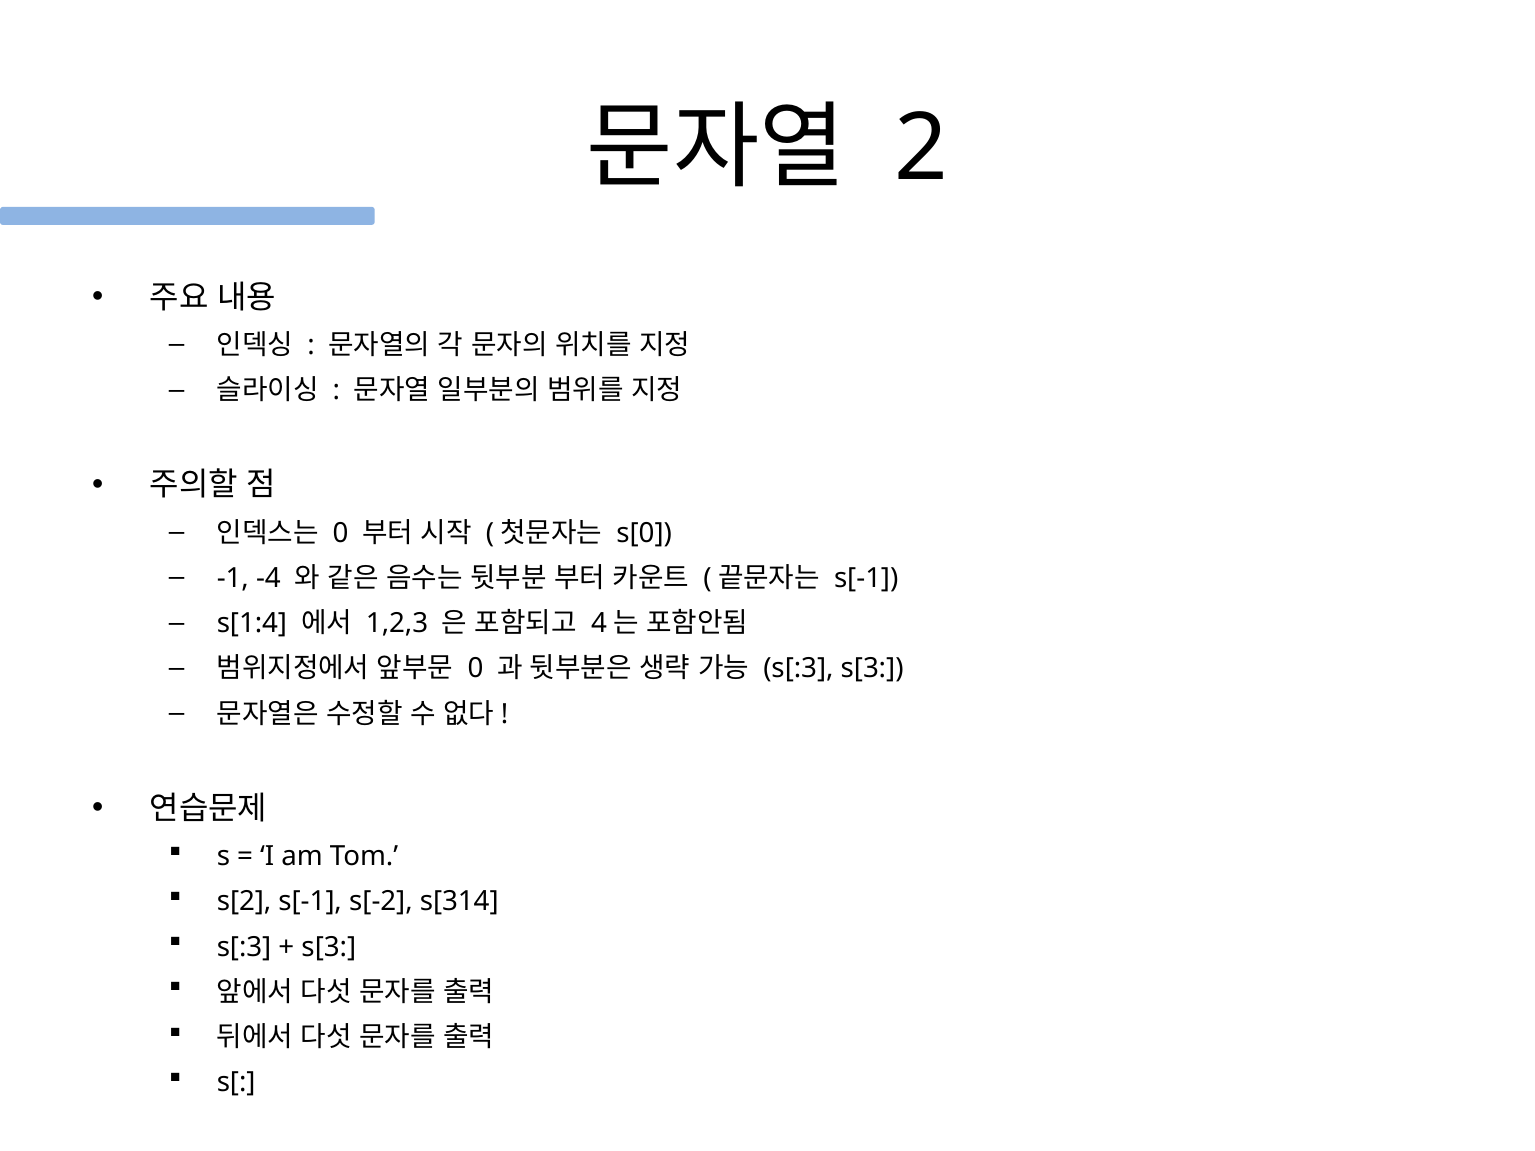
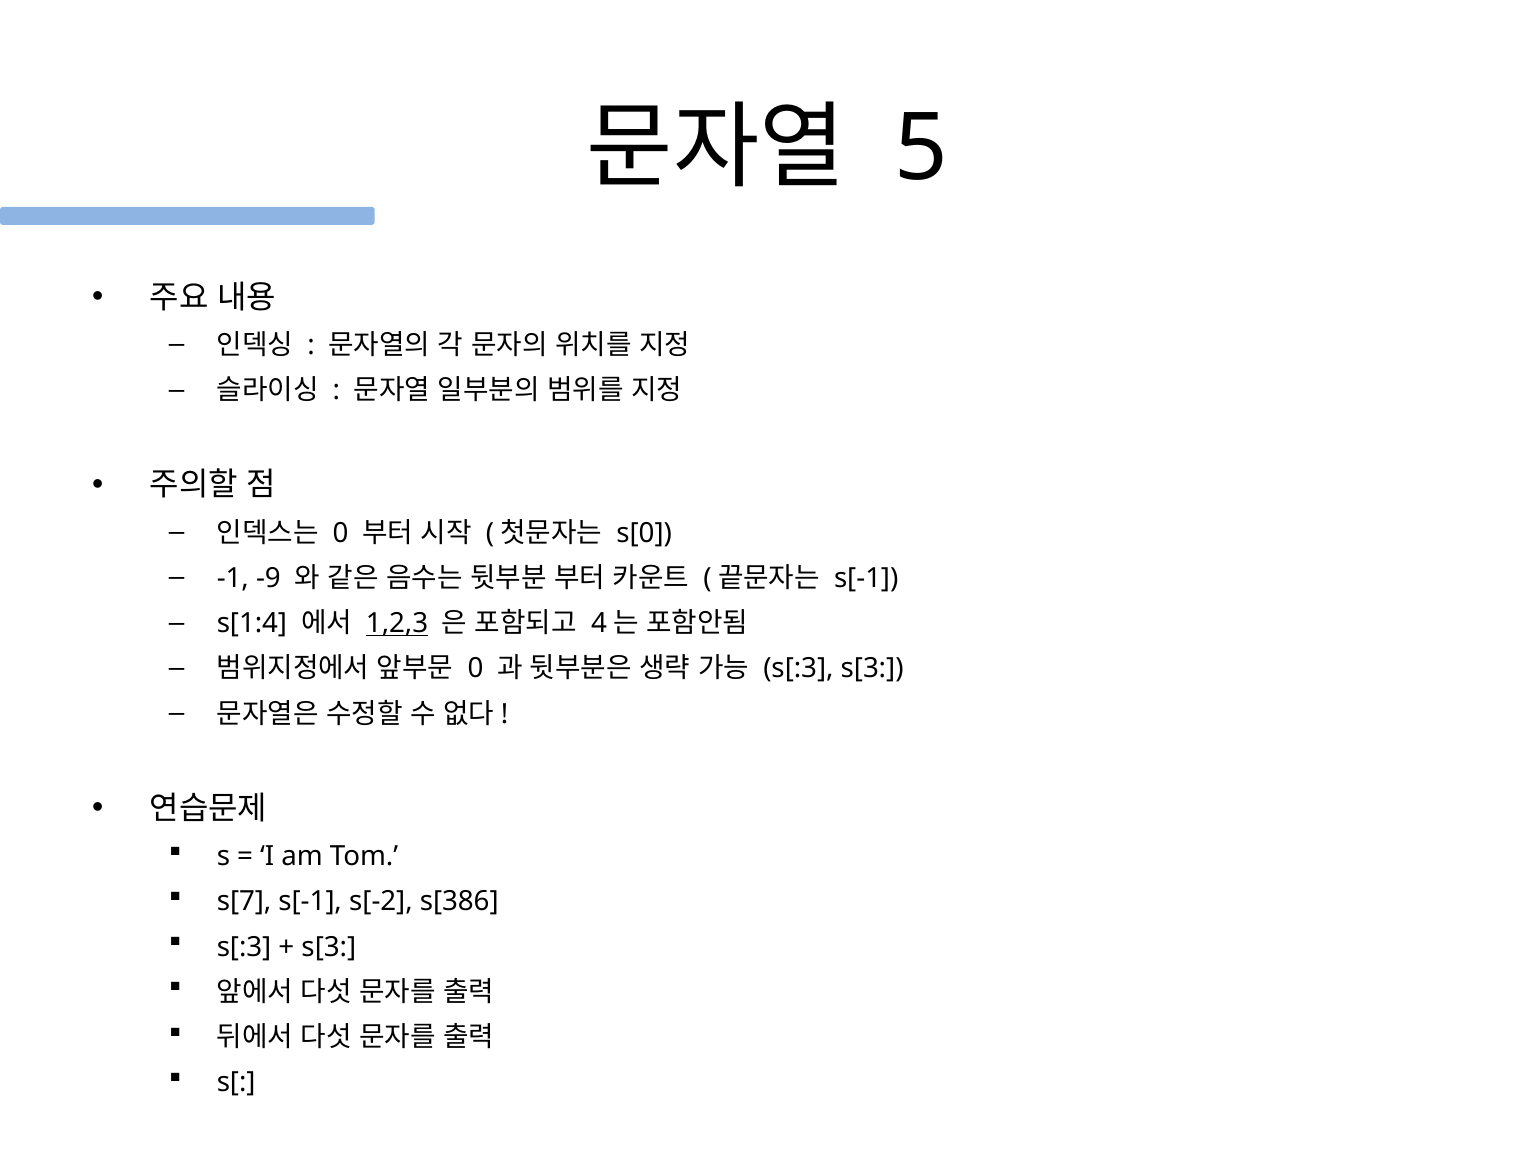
2: 2 -> 5 (921, 149)
-4: -4 -> -9 (268, 578)
1,2,3 underline: none -> present (397, 624)
s[2: s[2 -> s[7 (244, 902)
s[314: s[314 -> s[386 (459, 902)
